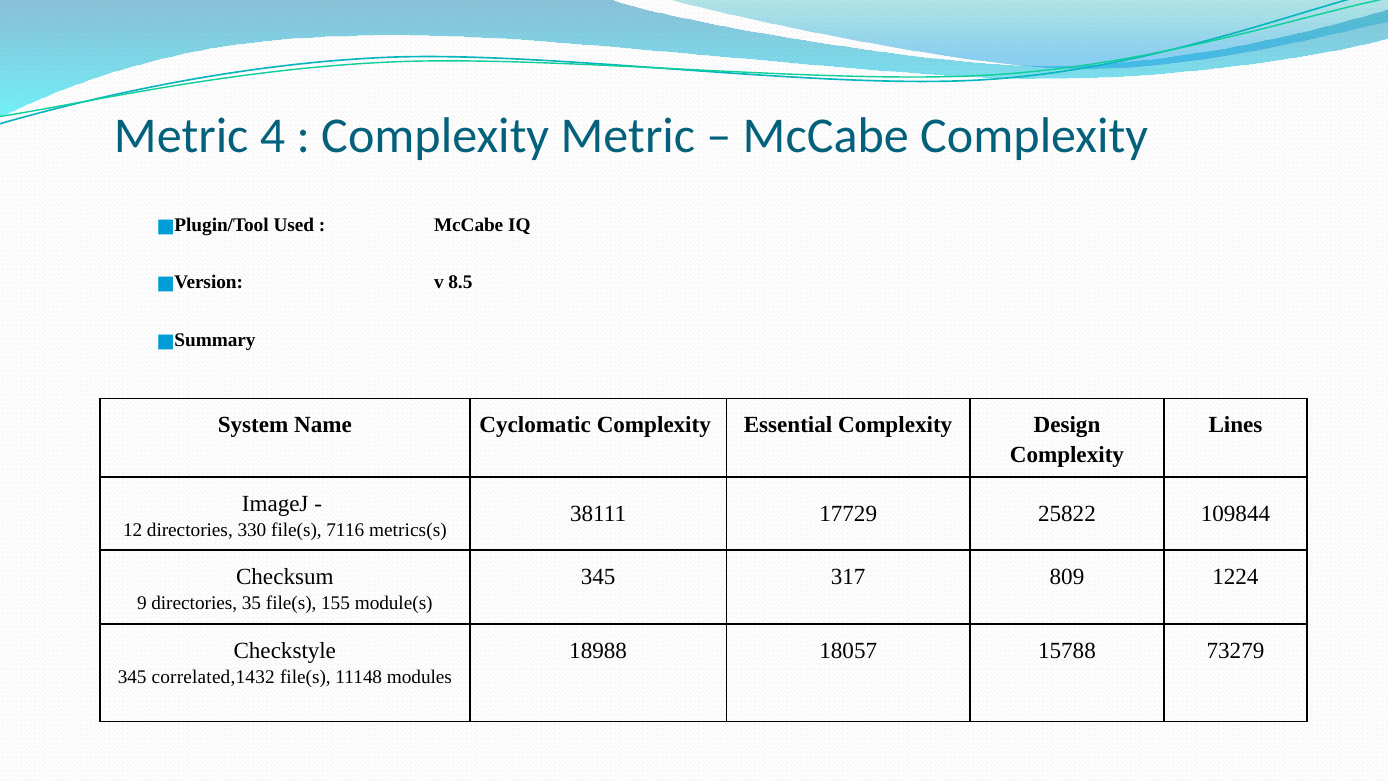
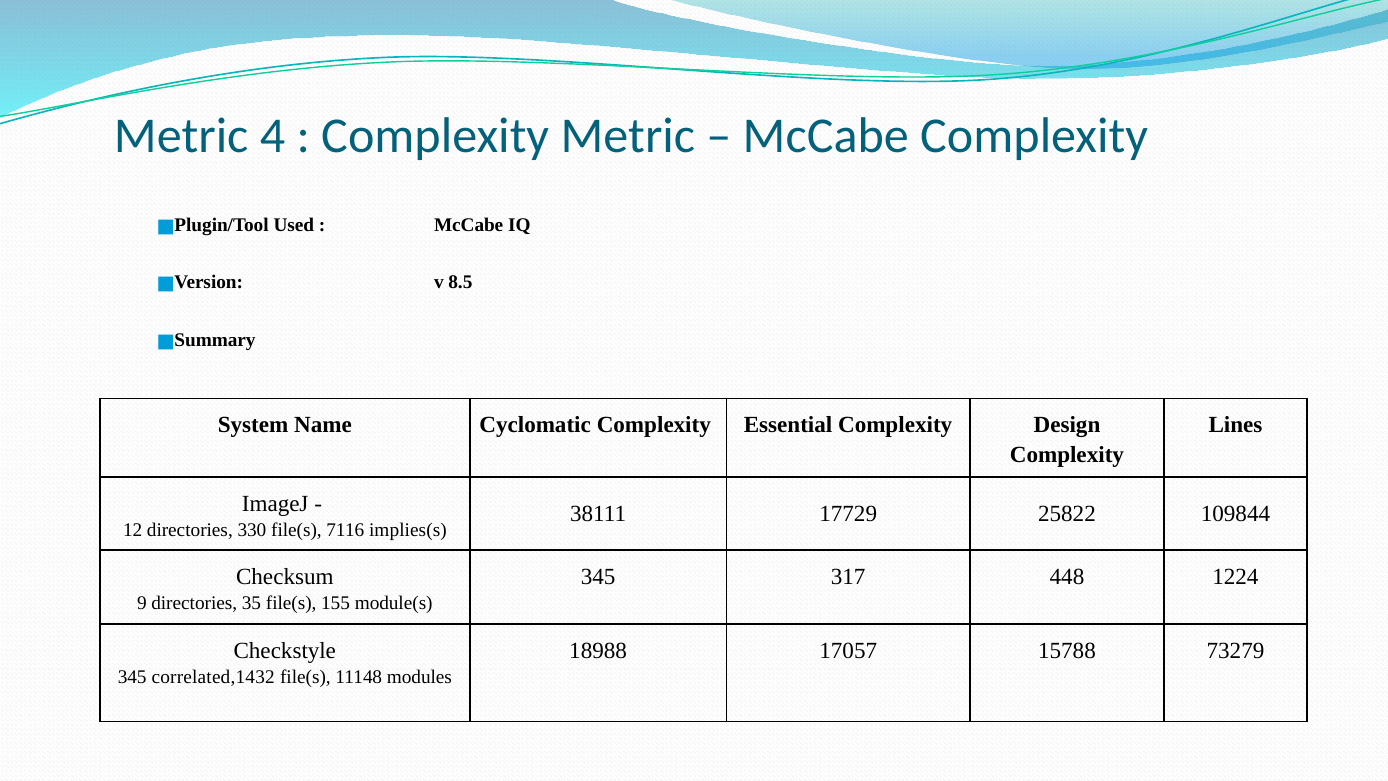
metrics(s: metrics(s -> implies(s (408, 530)
809: 809 -> 448 (1067, 576)
18057: 18057 -> 17057 (848, 651)
